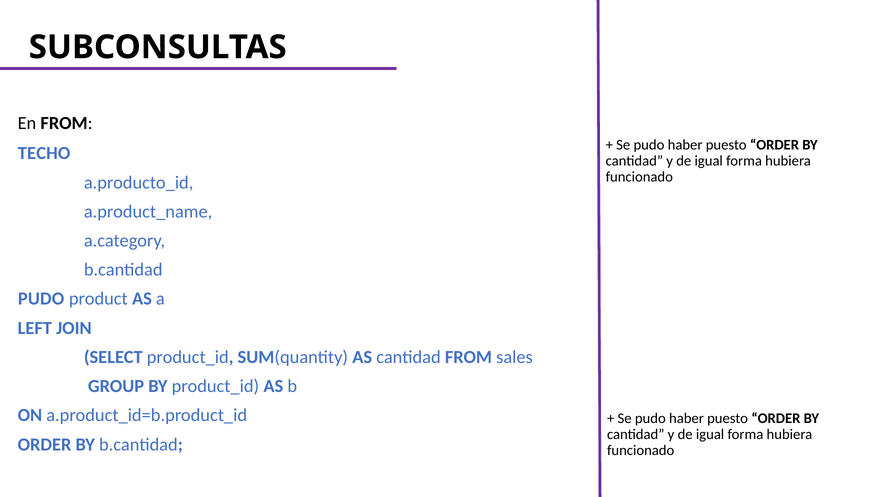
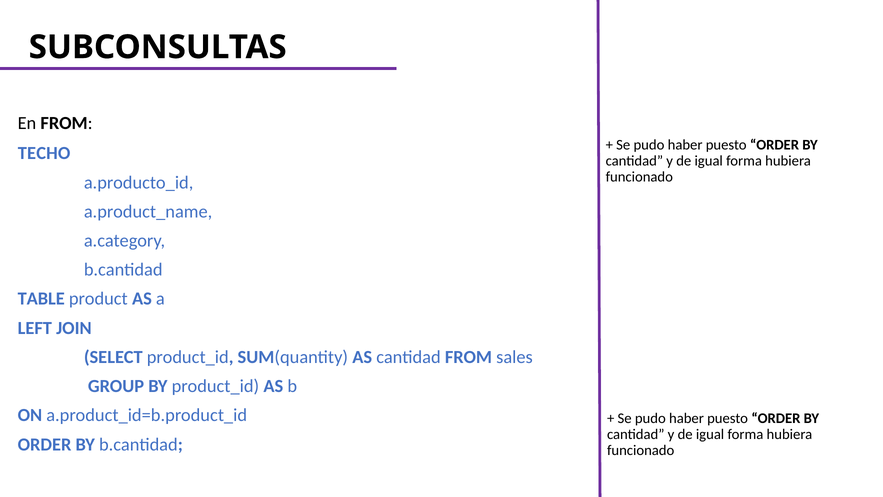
PUDO: PUDO -> TABLE (41, 299)
